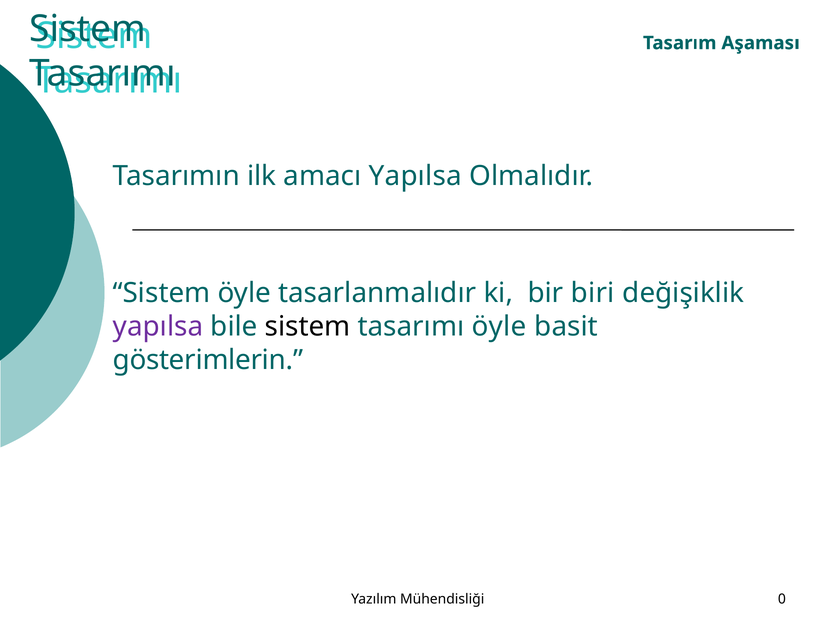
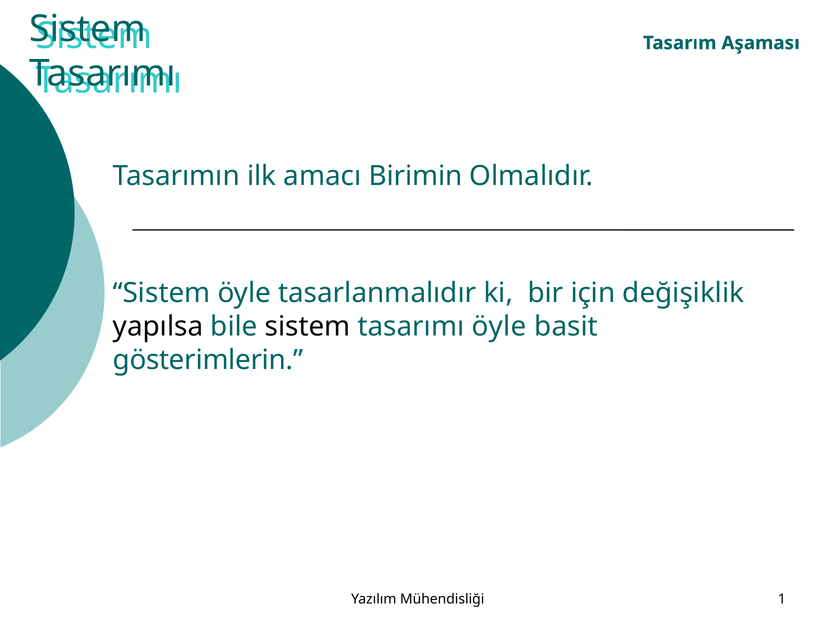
amacı Yapılsa: Yapılsa -> Birimin (415, 176)
biri: biri -> için (593, 293)
yapılsa colour: purple -> black (158, 327)
0: 0 -> 1 (782, 599)
